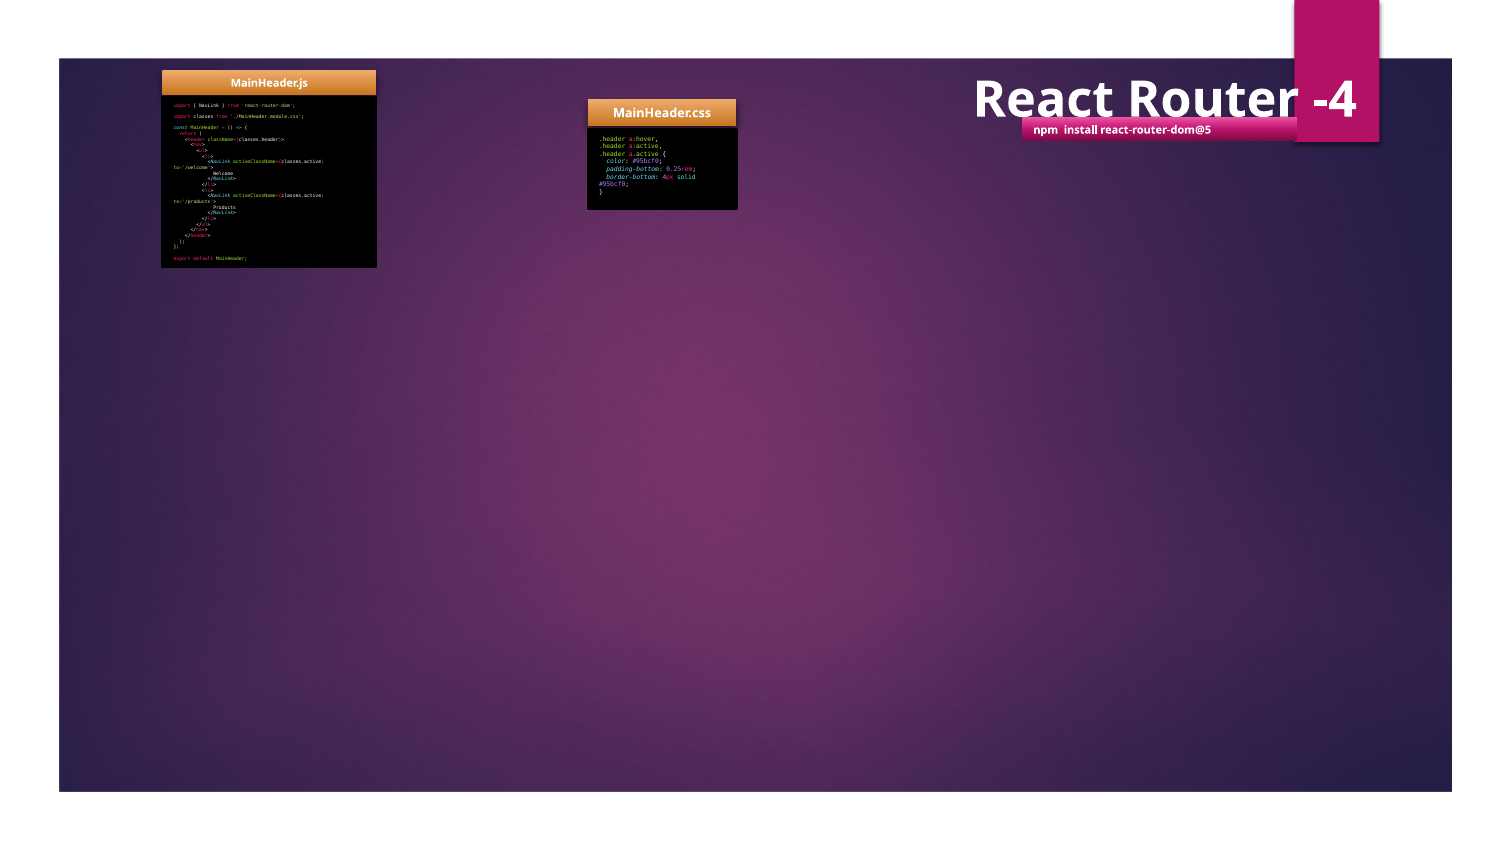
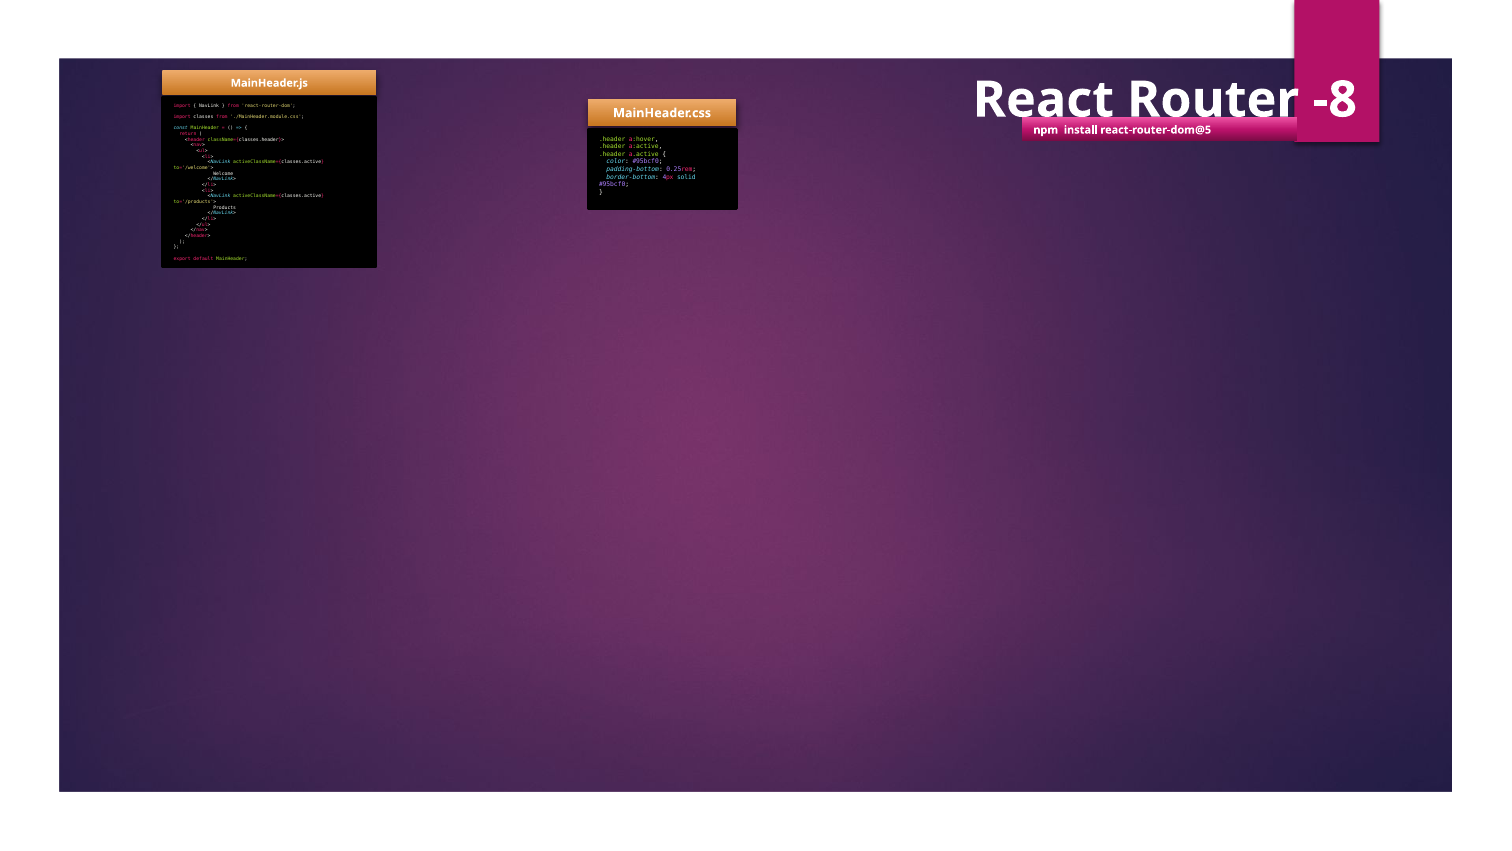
-4: -4 -> -8 (1335, 100)
